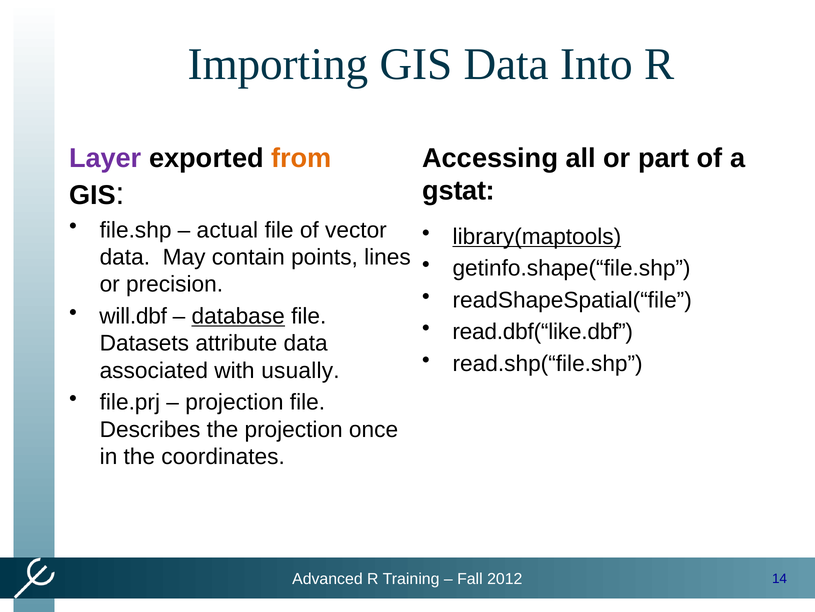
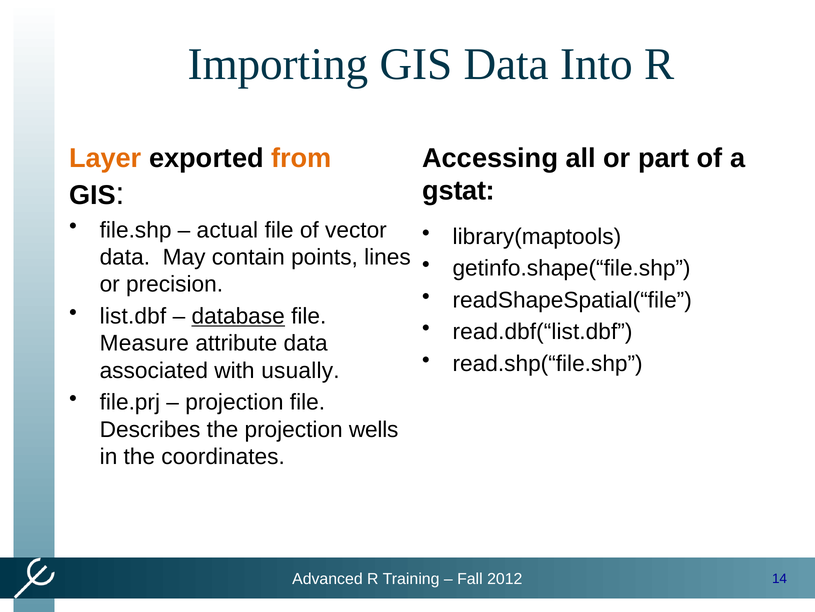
Layer colour: purple -> orange (105, 158)
library(maptools underline: present -> none (537, 236)
will.dbf: will.dbf -> list.dbf (133, 316)
read.dbf(“like.dbf: read.dbf(“like.dbf -> read.dbf(“list.dbf (543, 332)
Datasets: Datasets -> Measure (144, 343)
once: once -> wells (374, 429)
